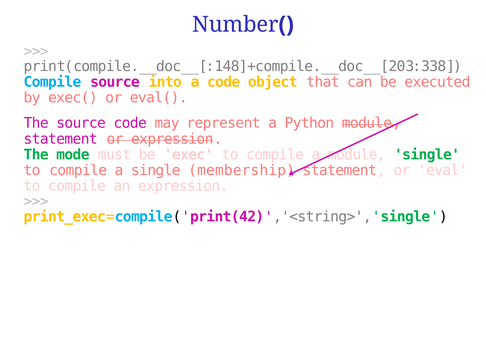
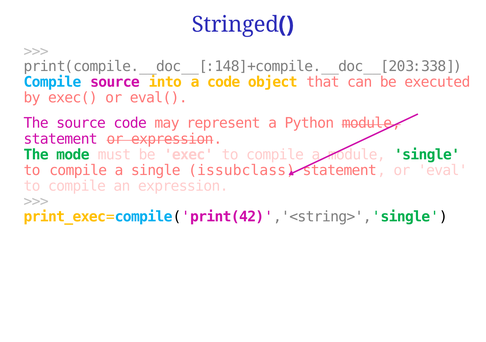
Number: Number -> Stringed (235, 25)
membership: membership -> issubclass (242, 170)
